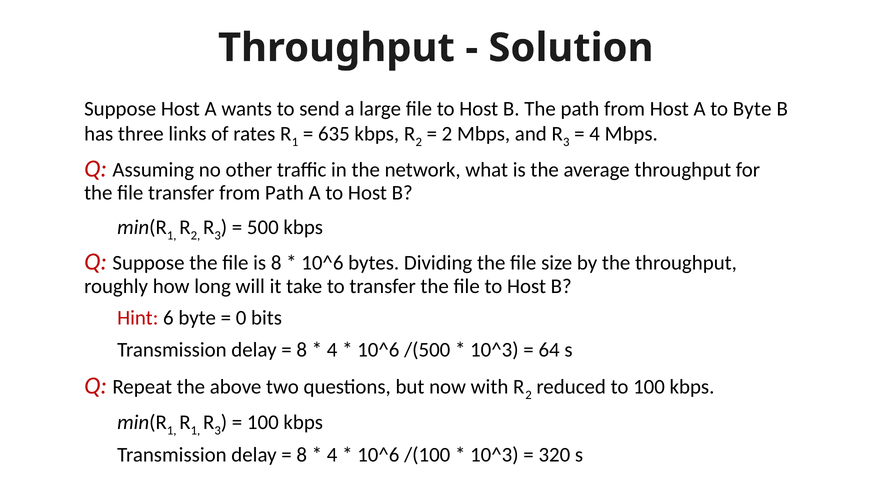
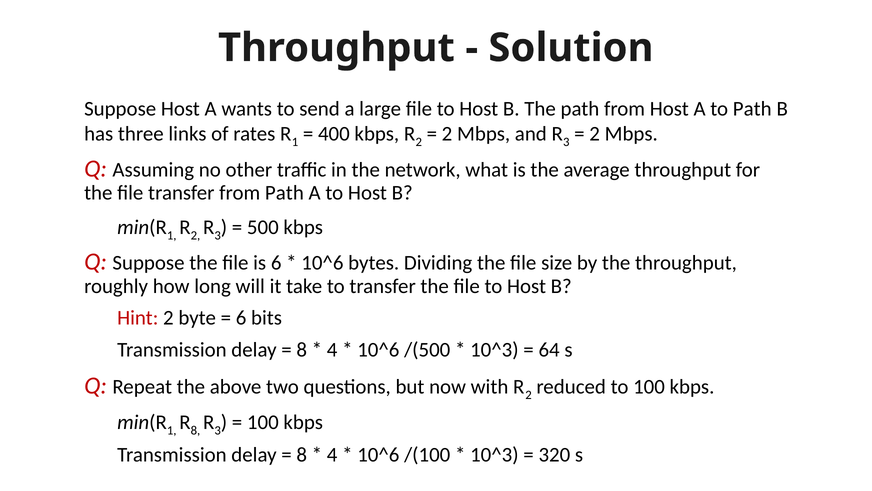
to Byte: Byte -> Path (752, 109)
635: 635 -> 400 (334, 134)
4: 4 -> 2 (595, 134)
is 8: 8 -> 6 (276, 263)
Hint 6: 6 -> 2 (168, 318)
0: 0 -> 6 (241, 318)
1: 1 -> 8 (195, 430)
